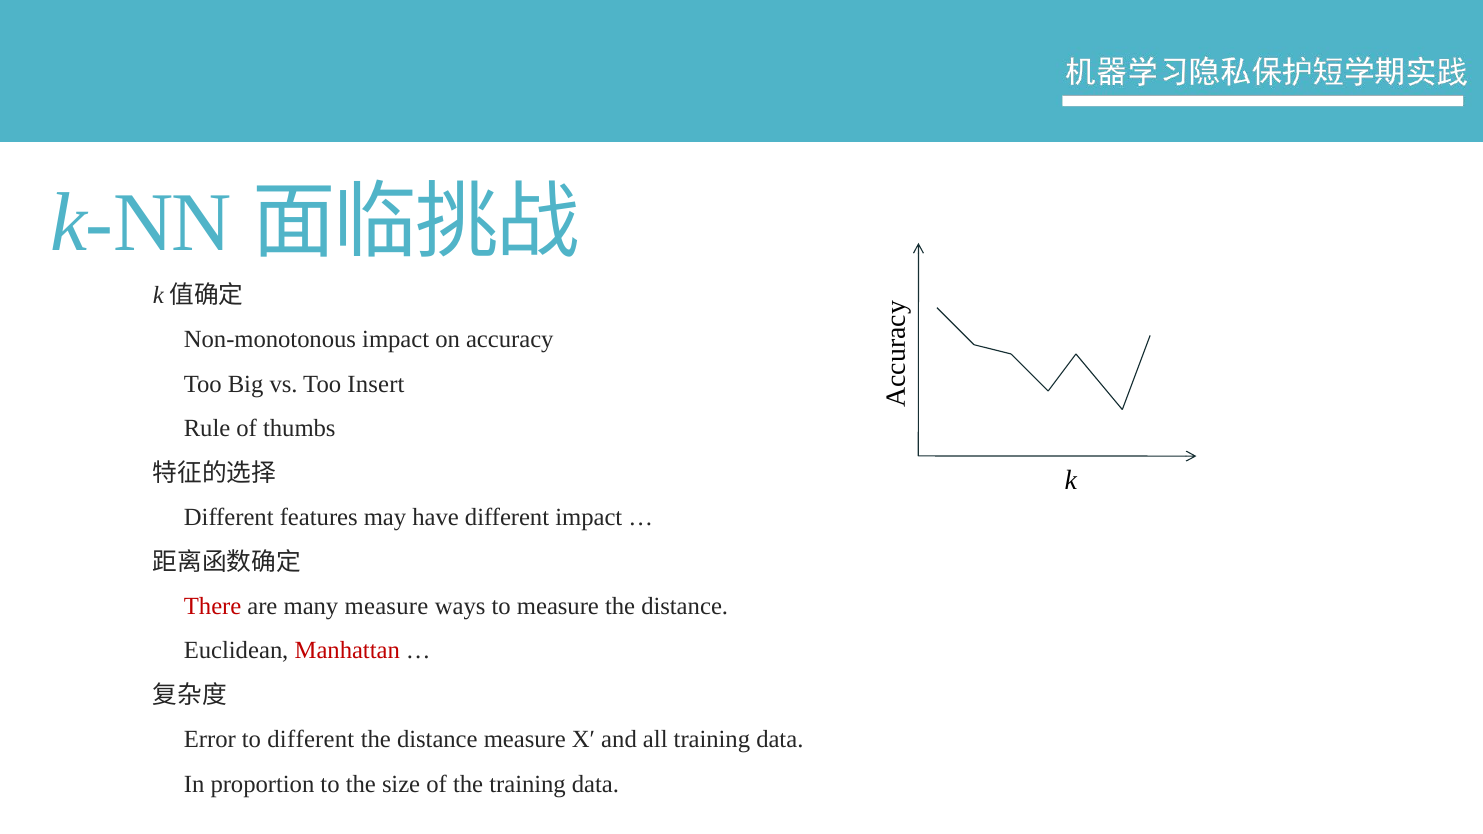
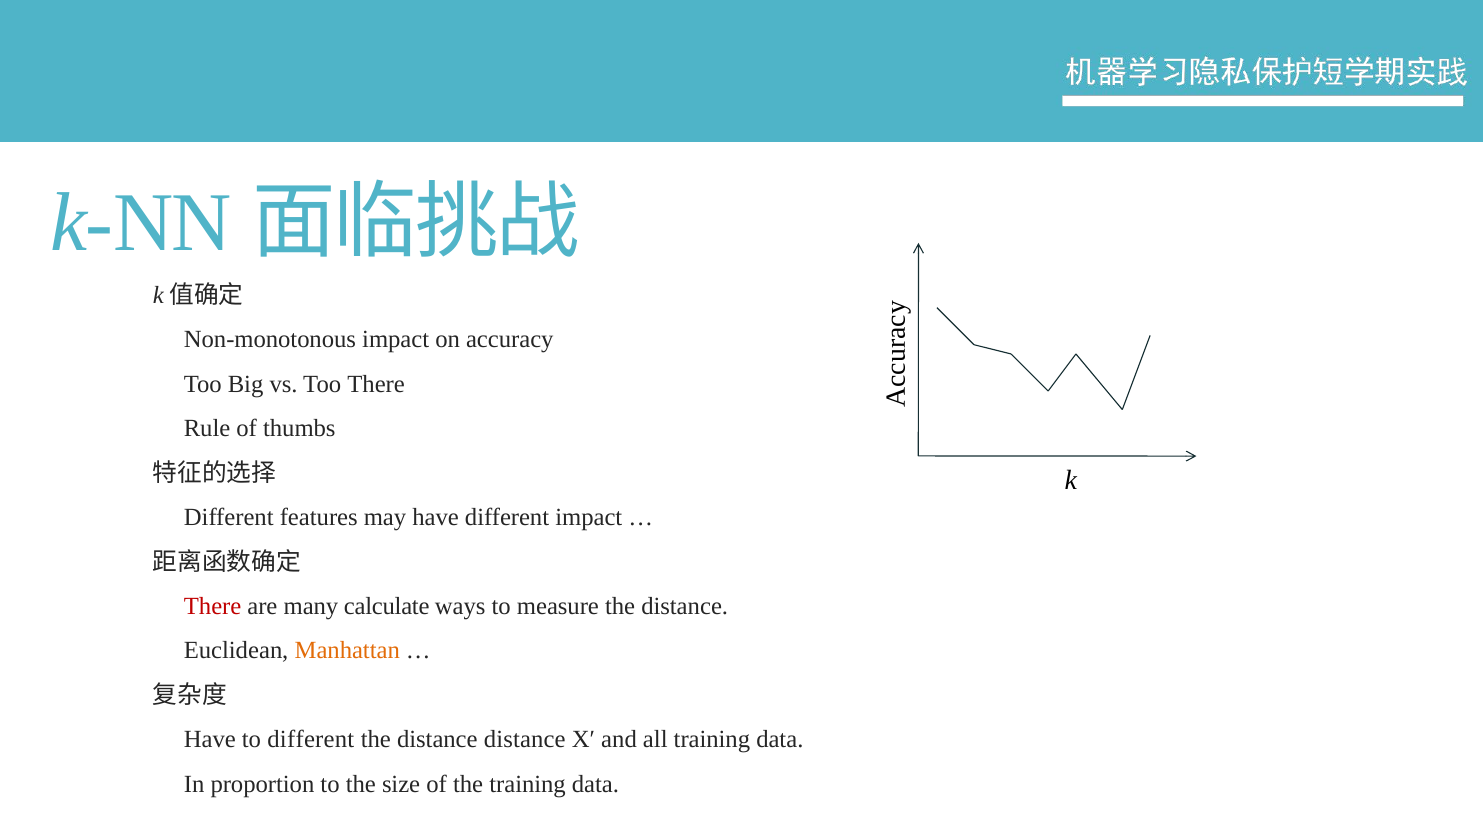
Too Insert: Insert -> There (376, 384)
many measure: measure -> calculate (387, 606)
Manhattan colour: red -> orange (347, 651)
Error: Error -> Have (210, 740)
distance measure: measure -> distance (525, 740)
